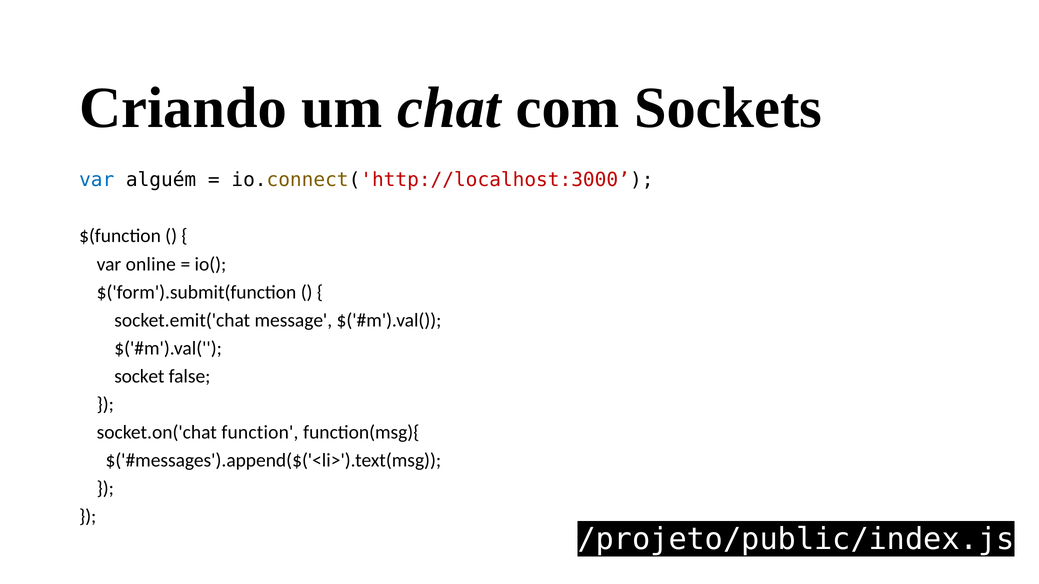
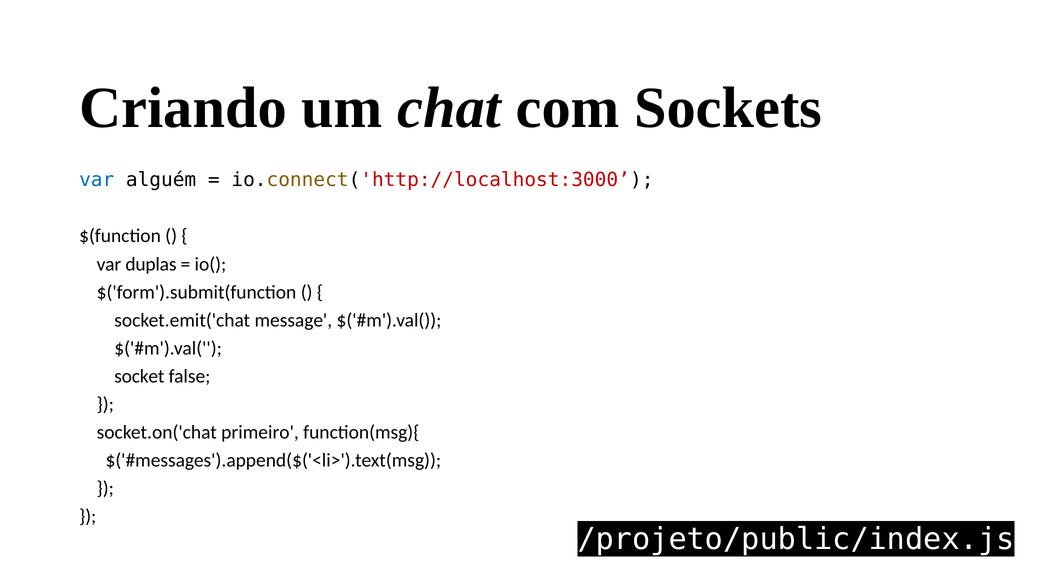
online: online -> duplas (151, 264)
function: function -> primeiro (260, 433)
